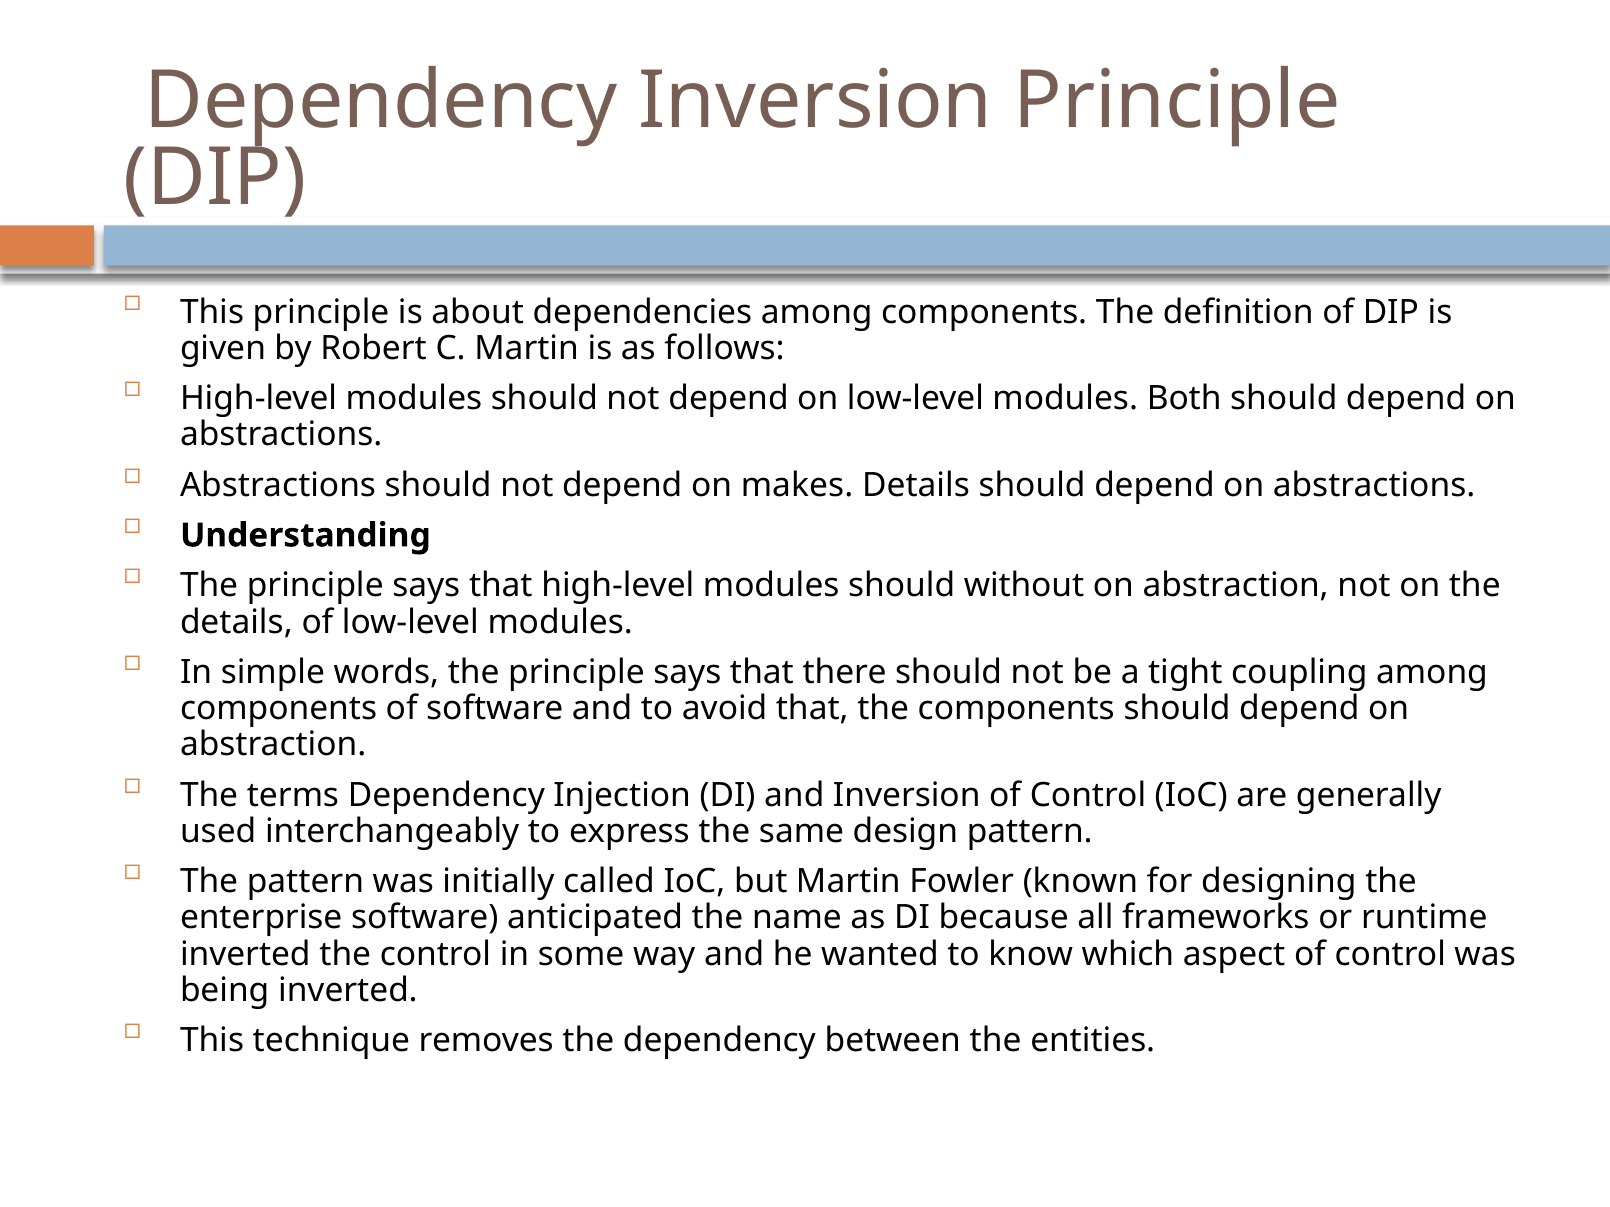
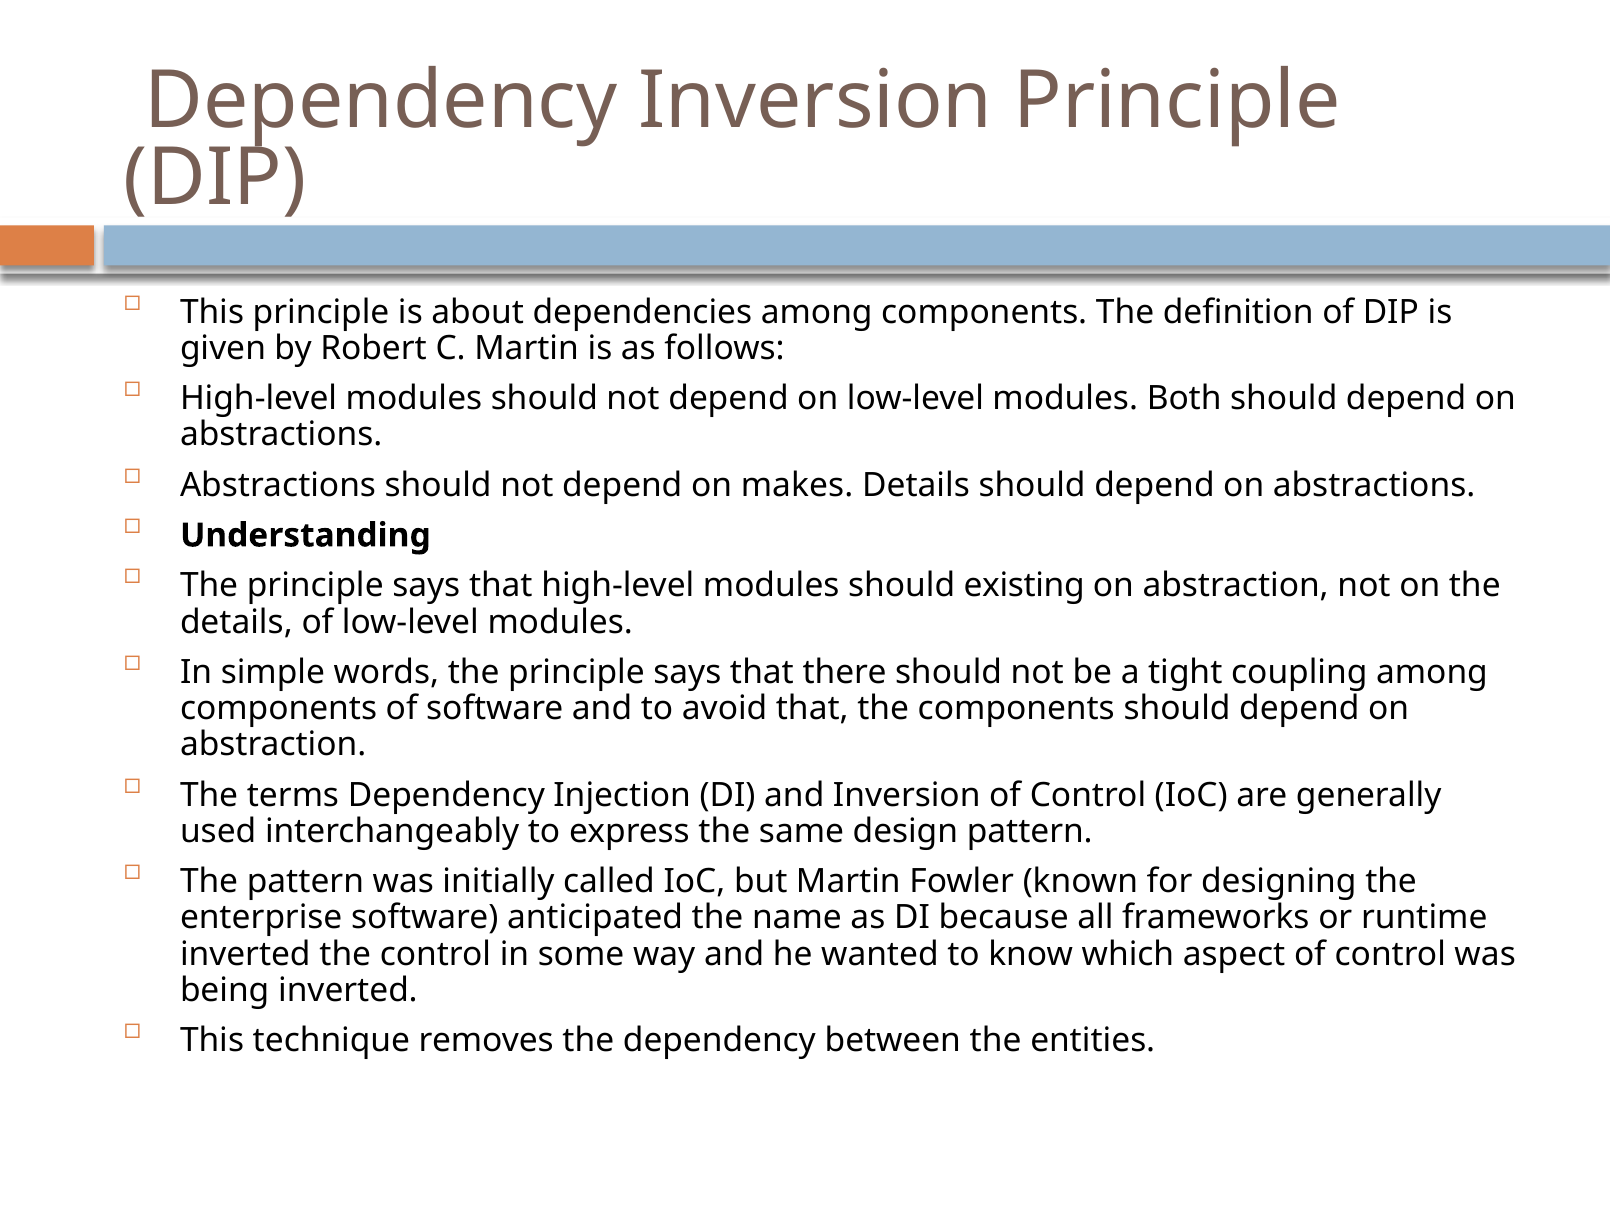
without: without -> existing (1024, 586)
